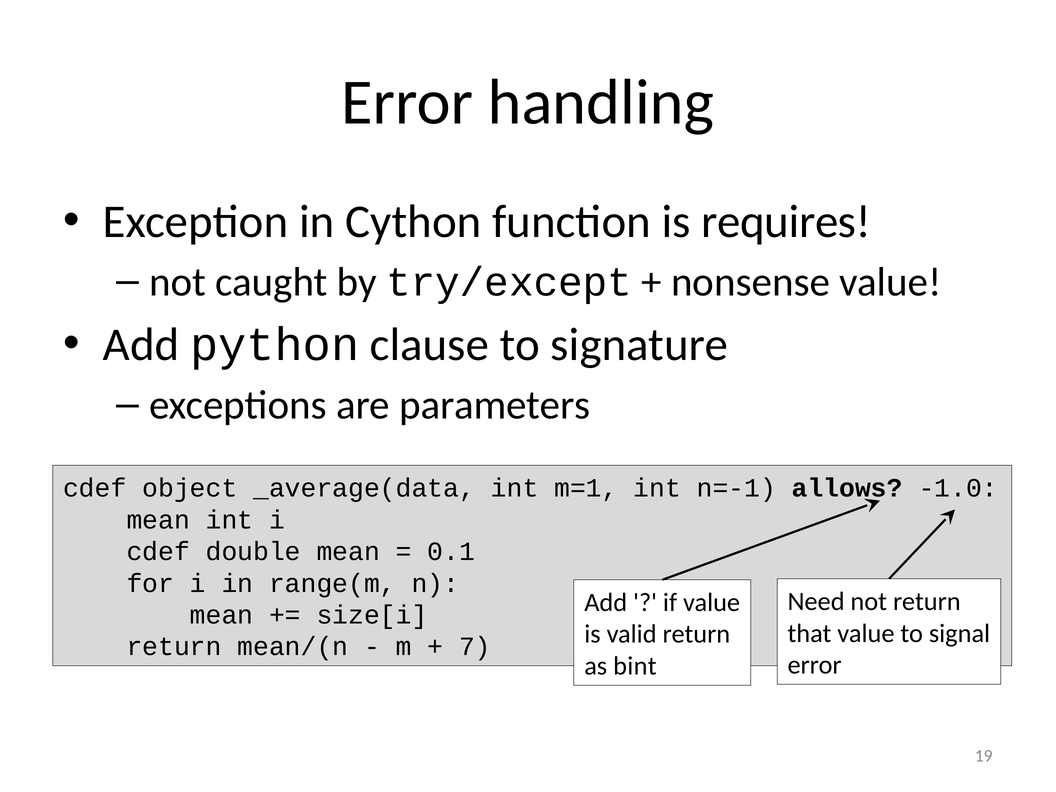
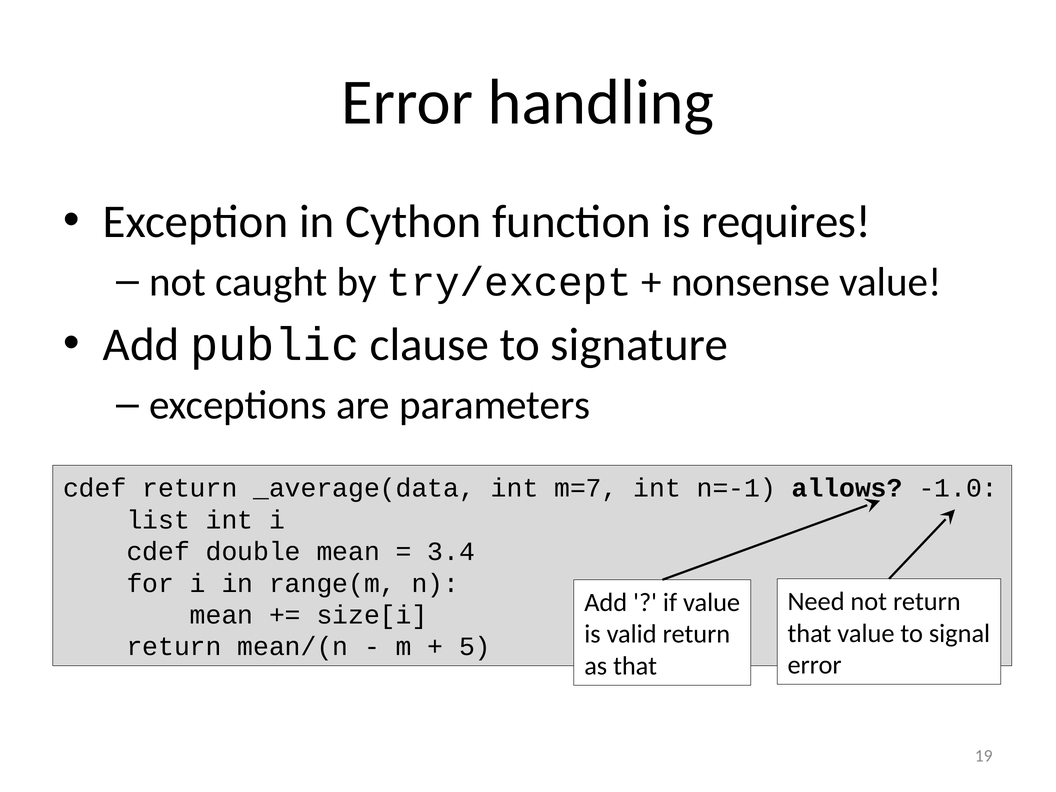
python: python -> public (275, 345)
cdef object: object -> return (190, 488)
m=1: m=1 -> m=7 (586, 488)
mean: mean -> list (158, 520)
0.1: 0.1 -> 3.4 (451, 552)
7: 7 -> 5 (475, 647)
as bint: bint -> that (635, 666)
